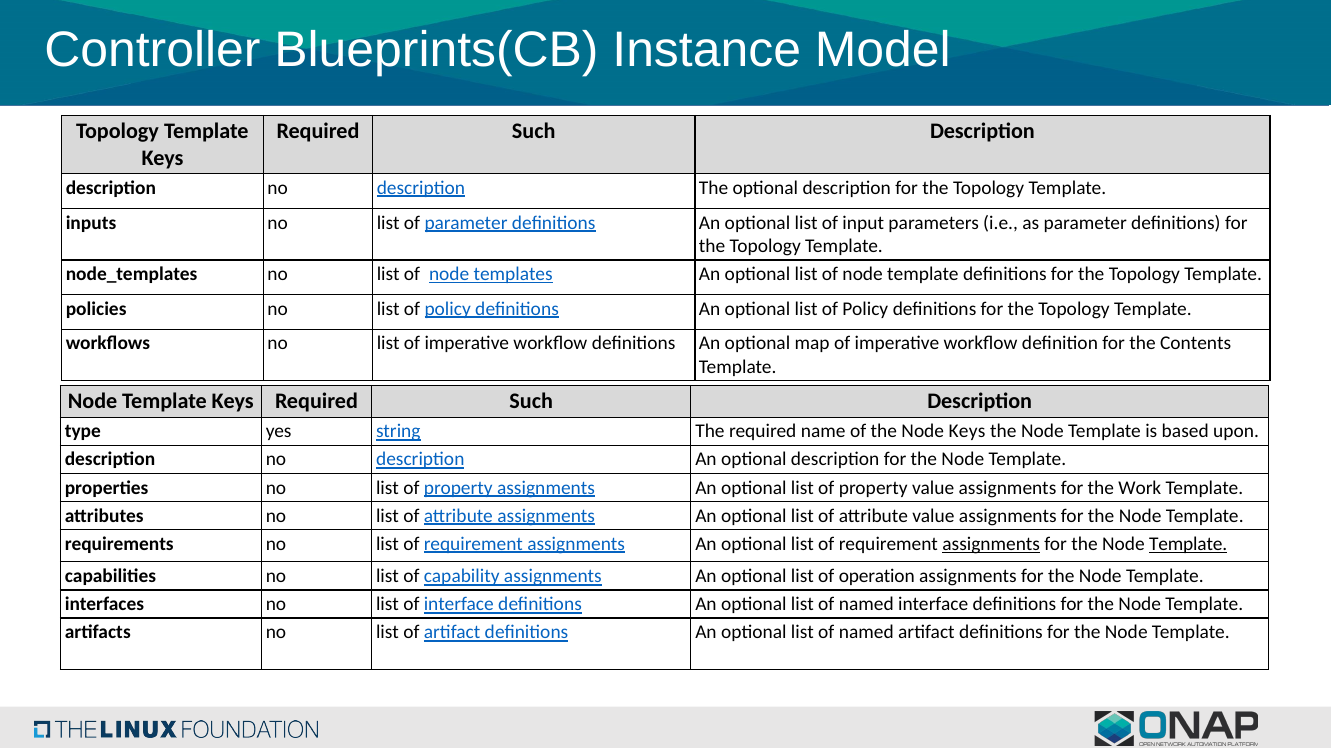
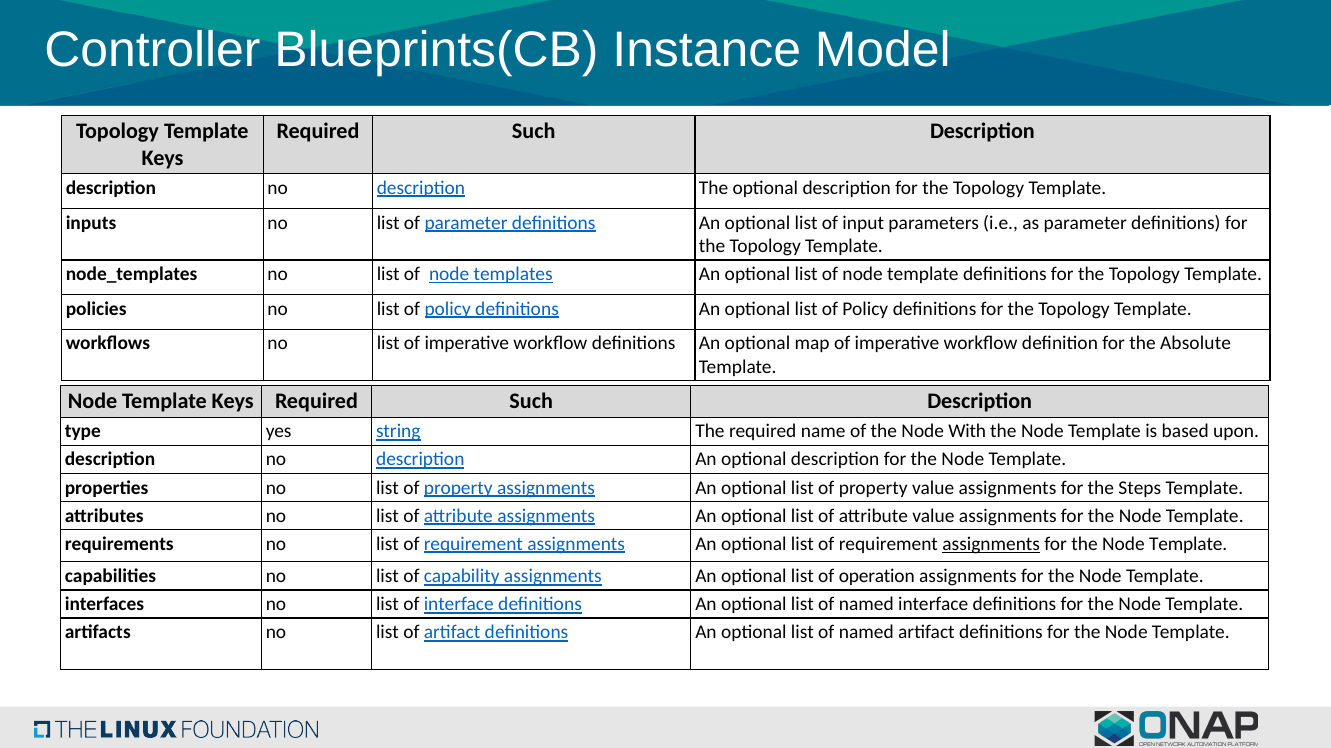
Contents: Contents -> Absolute (1196, 344)
Node Keys: Keys -> With (967, 432)
Work: Work -> Steps (1140, 488)
Template underline: present -> none (1188, 544)
